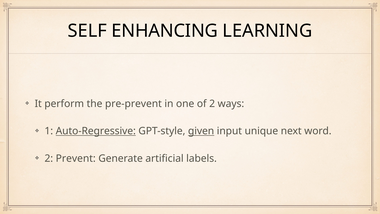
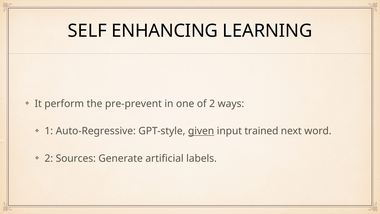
Auto-Regressive underline: present -> none (96, 131)
unique: unique -> trained (261, 131)
Prevent: Prevent -> Sources (76, 158)
